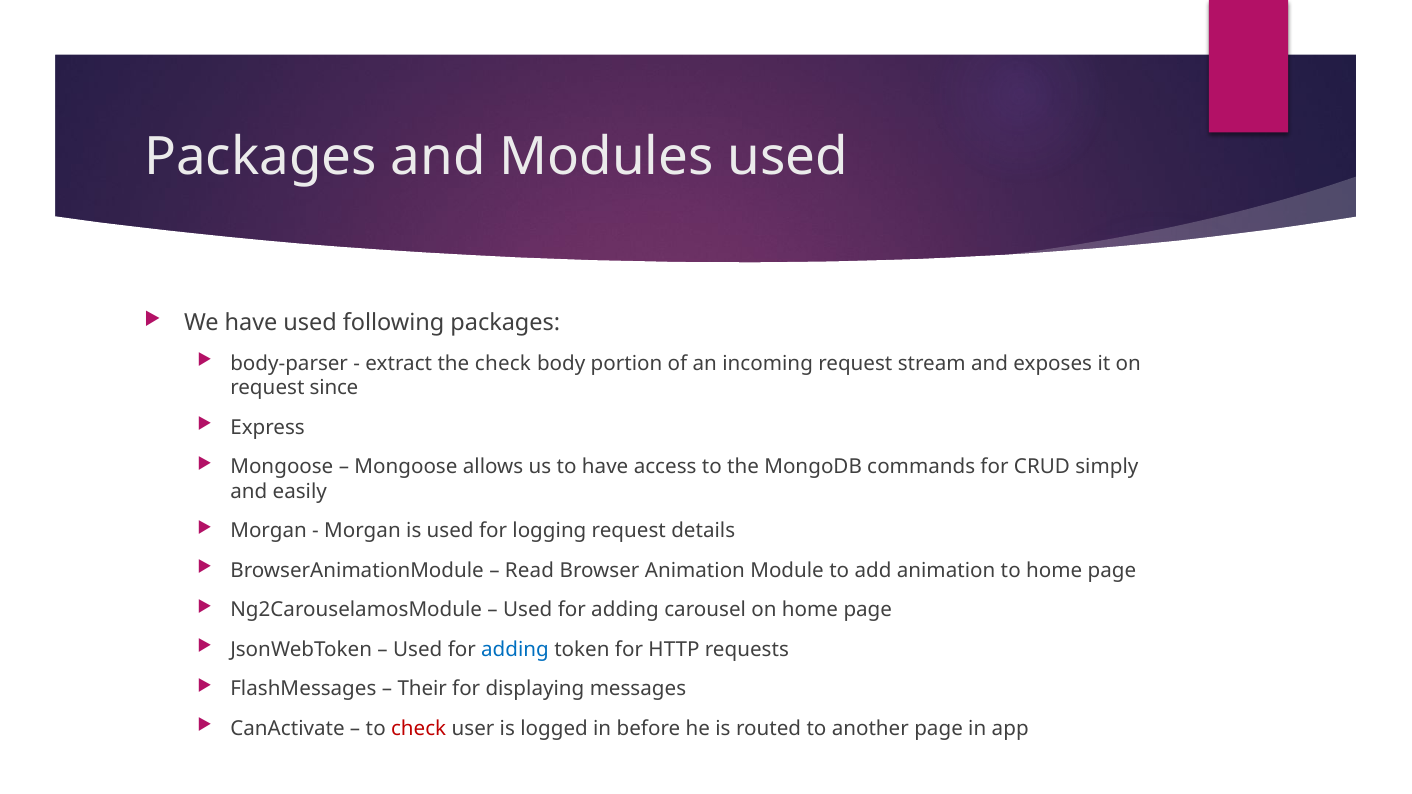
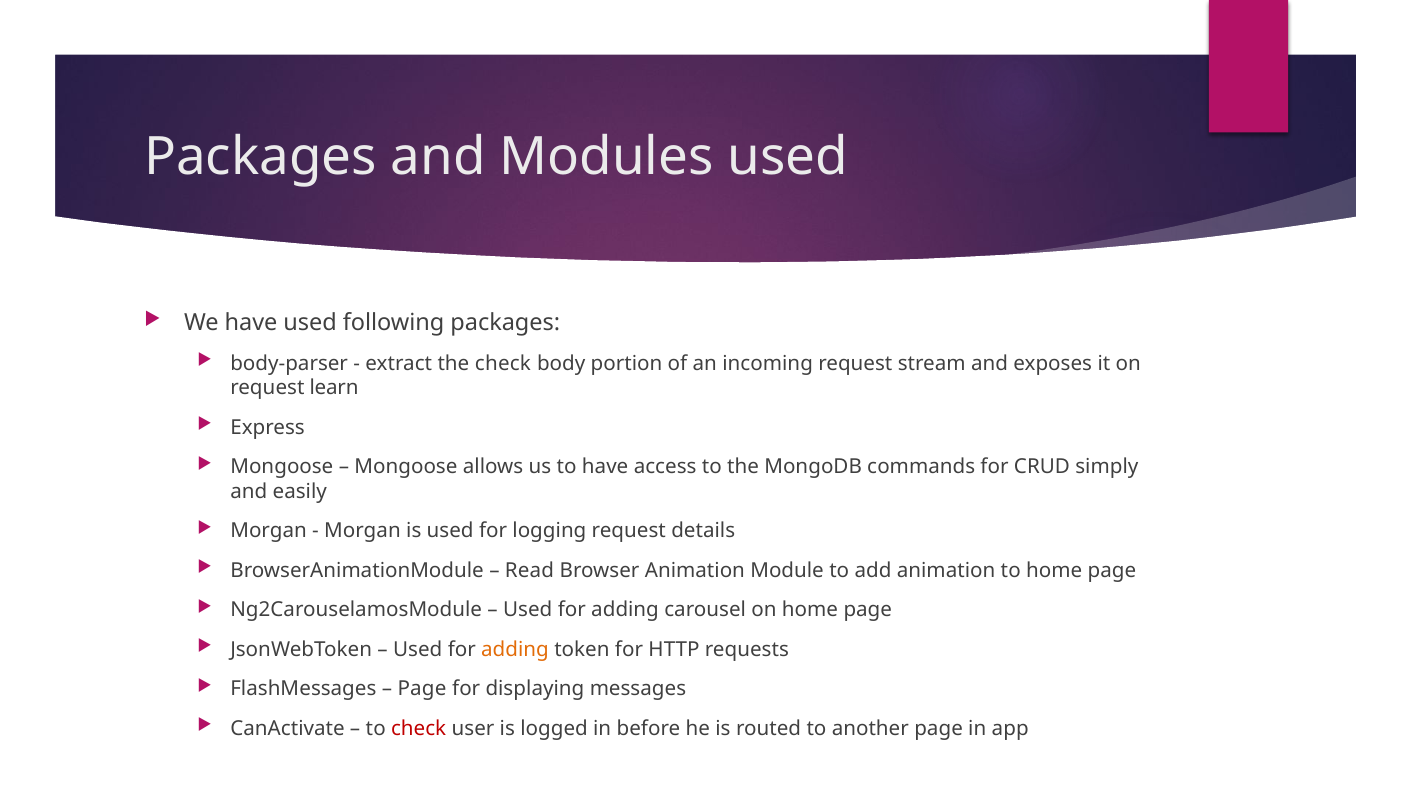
since: since -> learn (334, 388)
adding colour: blue -> orange (515, 650)
Their: Their -> Page (422, 689)
